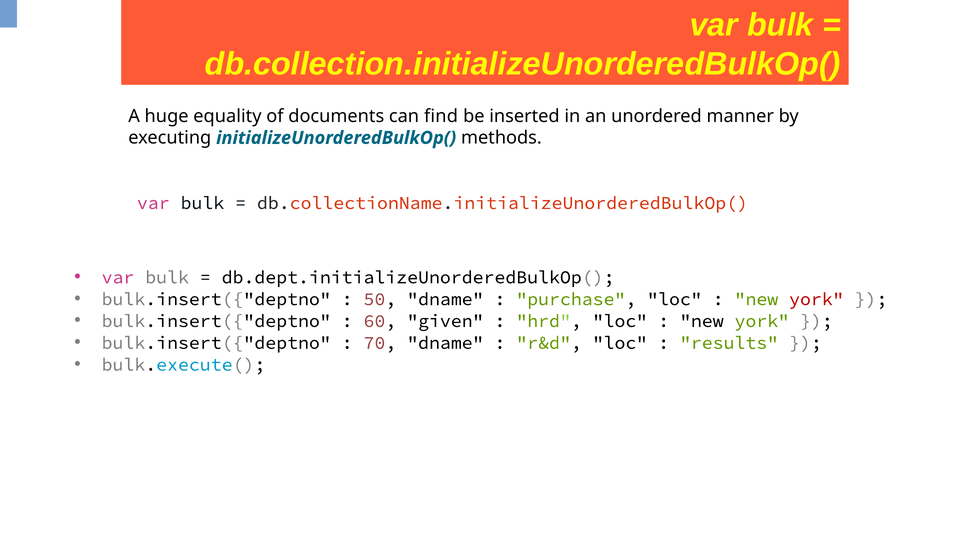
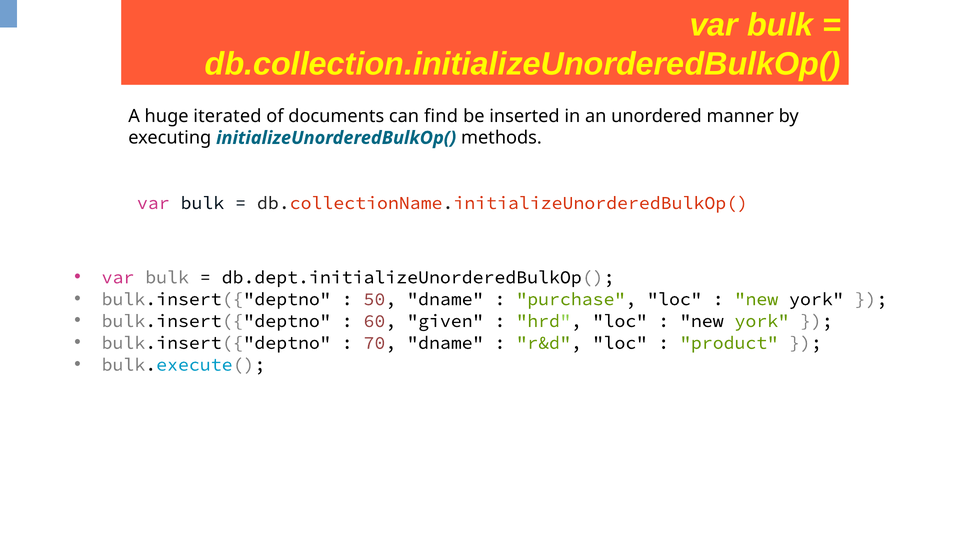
equality: equality -> iterated (227, 116)
york colour: red -> black (816, 299)
results: results -> product (729, 343)
